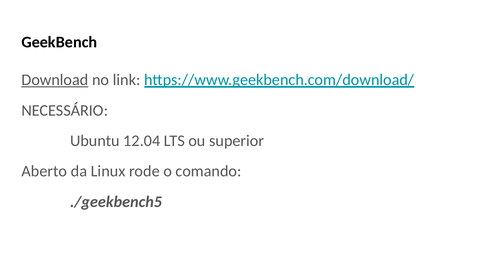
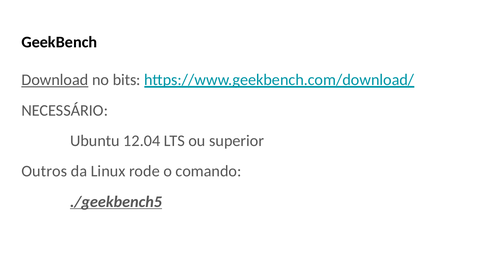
link: link -> bits (127, 80)
Aberto: Aberto -> Outros (44, 172)
./geekbench5 underline: none -> present (116, 202)
